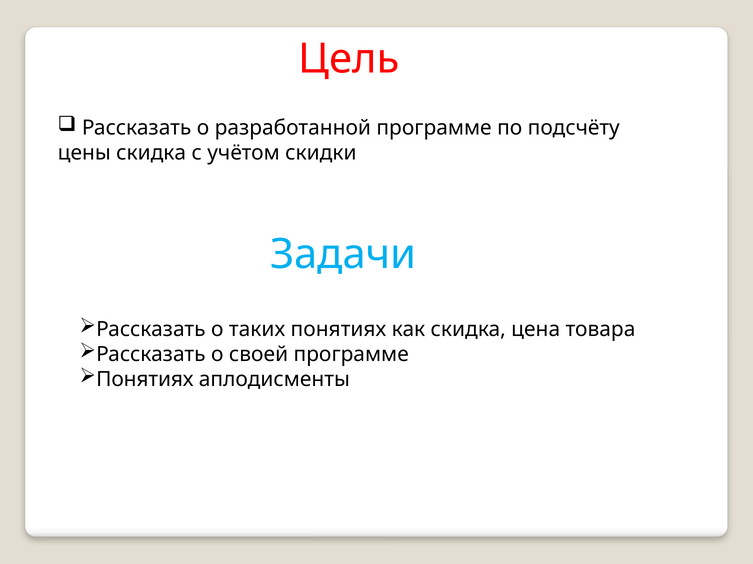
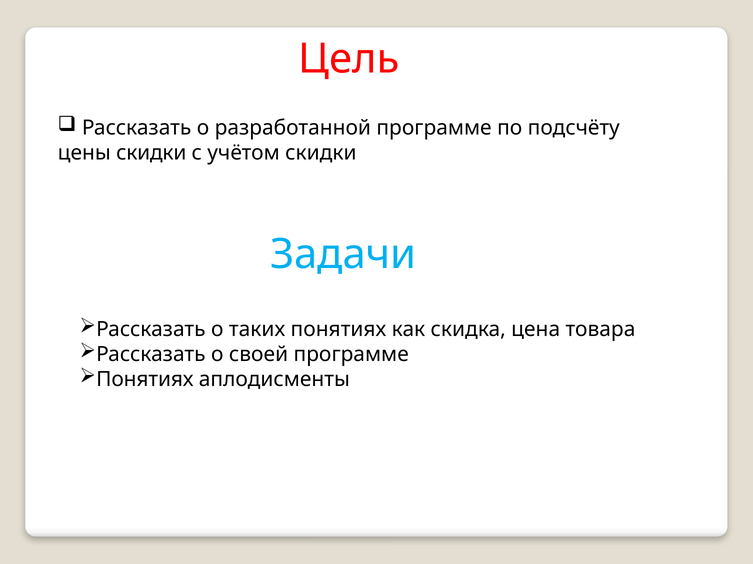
цены скидка: скидка -> скидки (151, 153)
